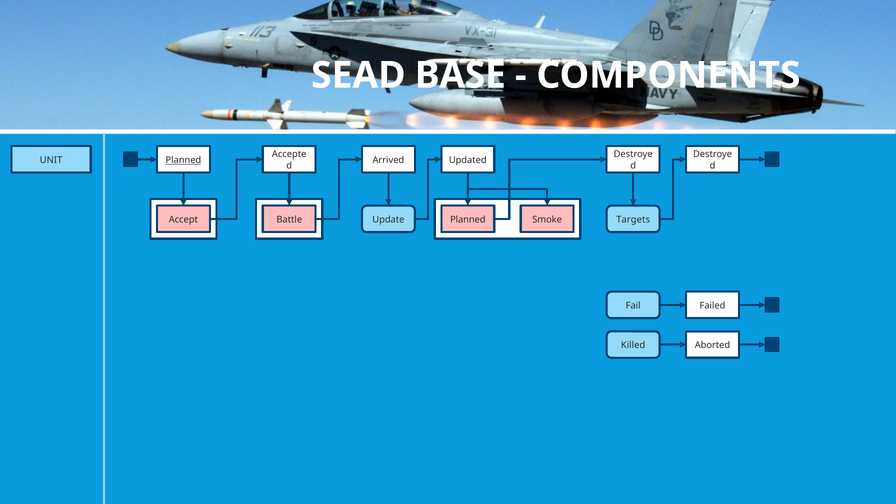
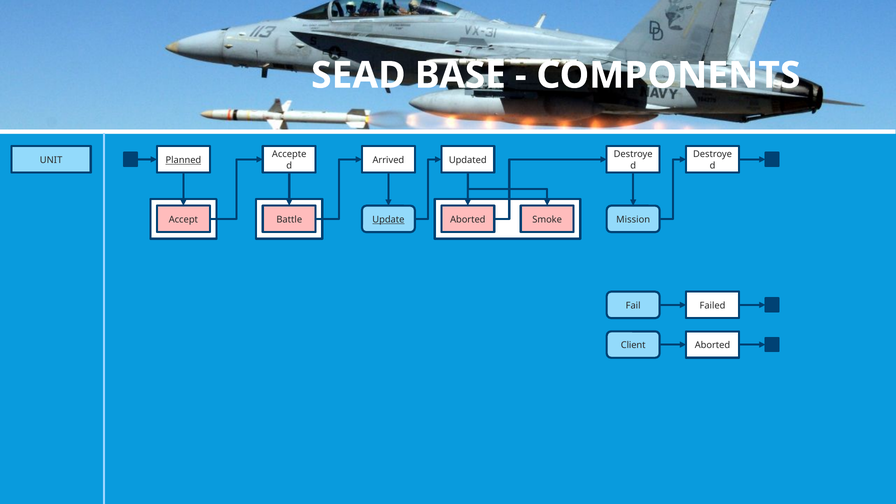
Update underline: none -> present (388, 220)
Planned: Planned -> Aborted (468, 220)
Targets: Targets -> Mission (633, 220)
Killed: Killed -> Client (633, 345)
